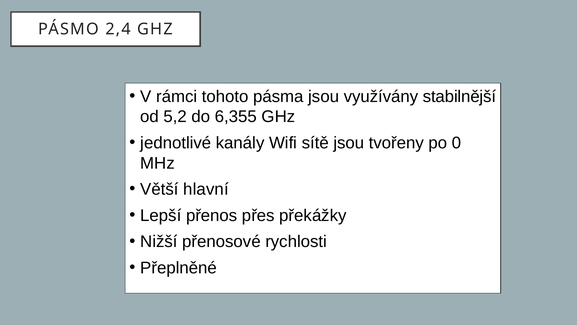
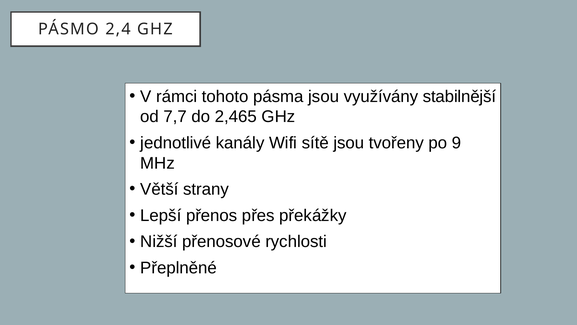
5,2: 5,2 -> 7,7 (175, 117)
6,355: 6,355 -> 2,465 (236, 117)
0: 0 -> 9 (457, 143)
hlavní: hlavní -> strany (206, 189)
